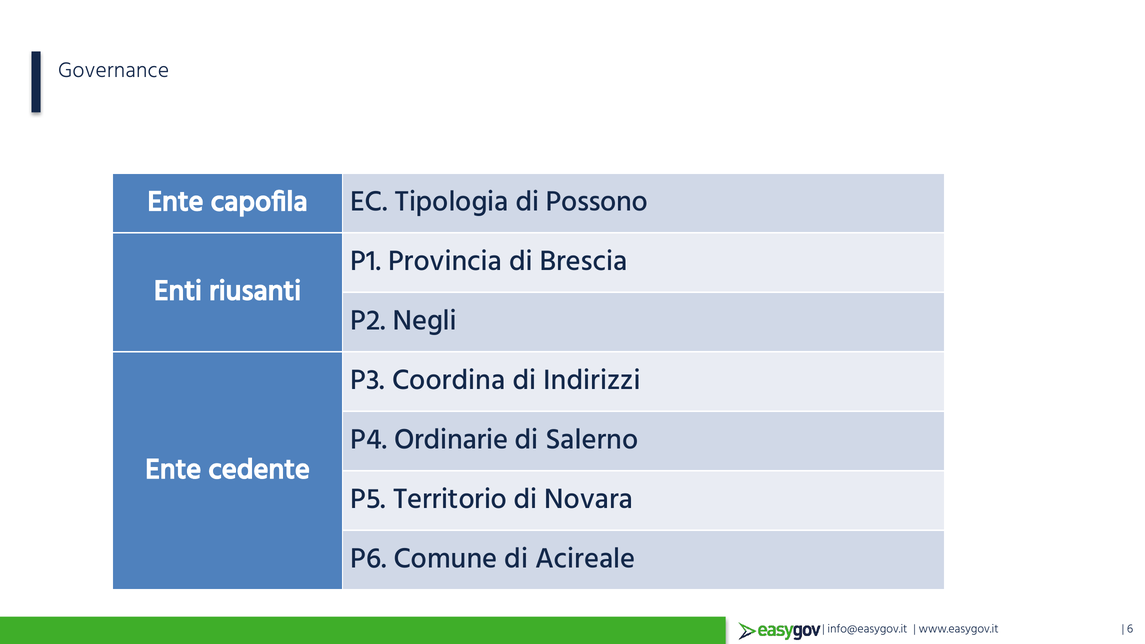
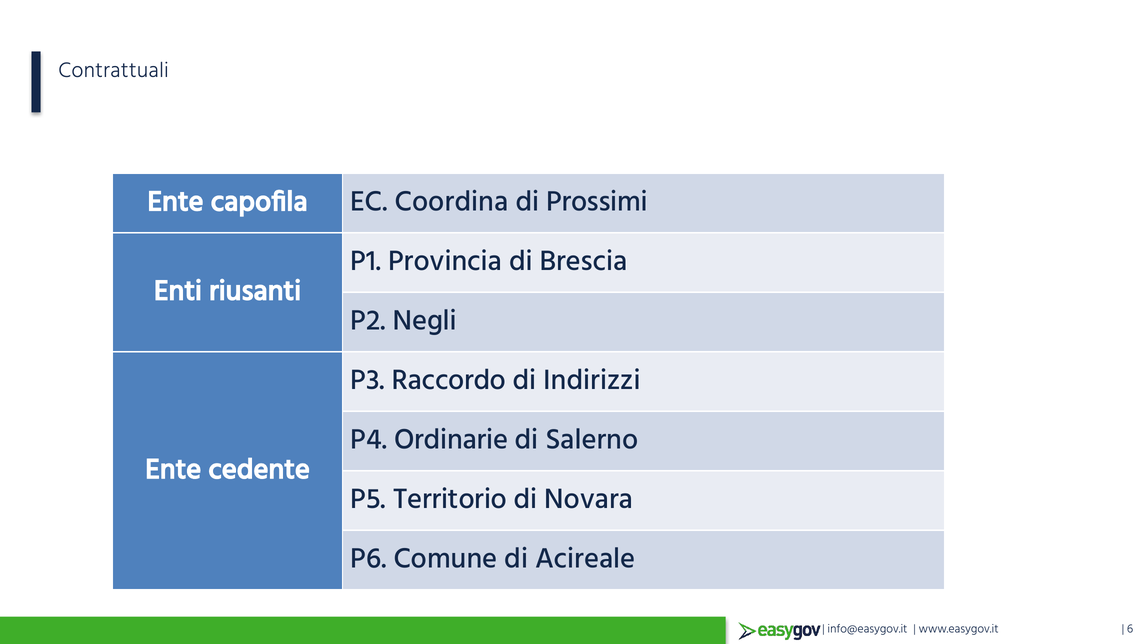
Governance: Governance -> Contrattuali (114, 70)
Tipologia: Tipologia -> Coordina (452, 201)
Possono: Possono -> Prossimi (597, 201)
Coordina: Coordina -> Raccordo (449, 380)
